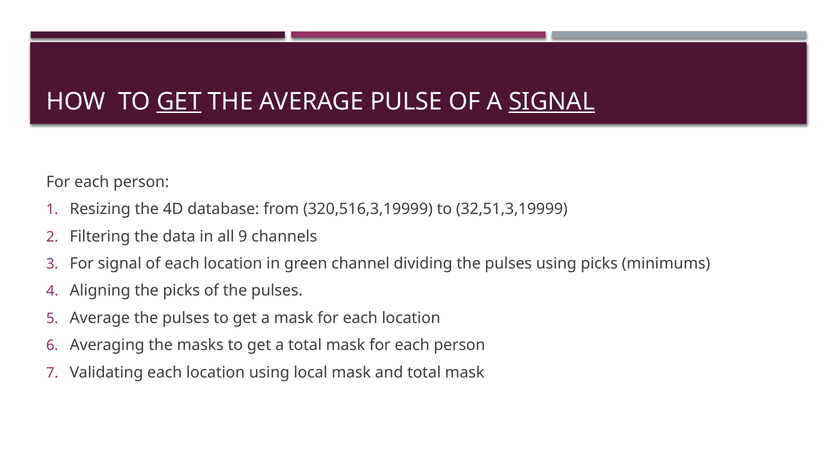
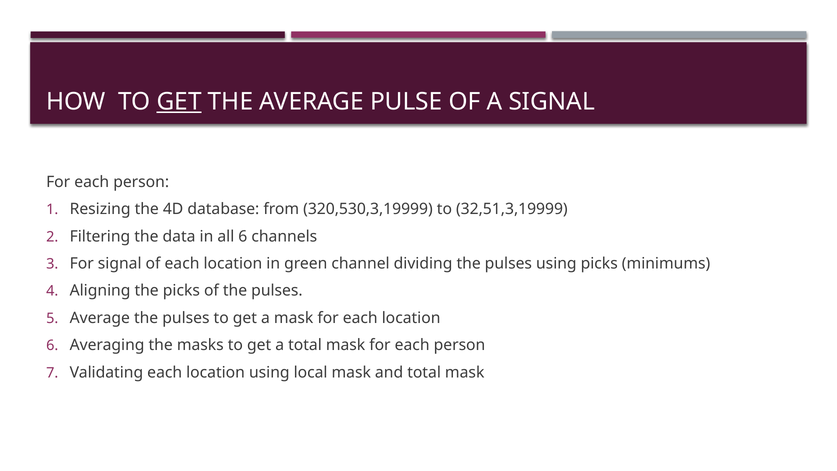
SIGNAL underline: present -> none (552, 102)
320,516,3,19999: 320,516,3,19999 -> 320,530,3,19999 (368, 209)
all 9: 9 -> 6 (243, 236)
